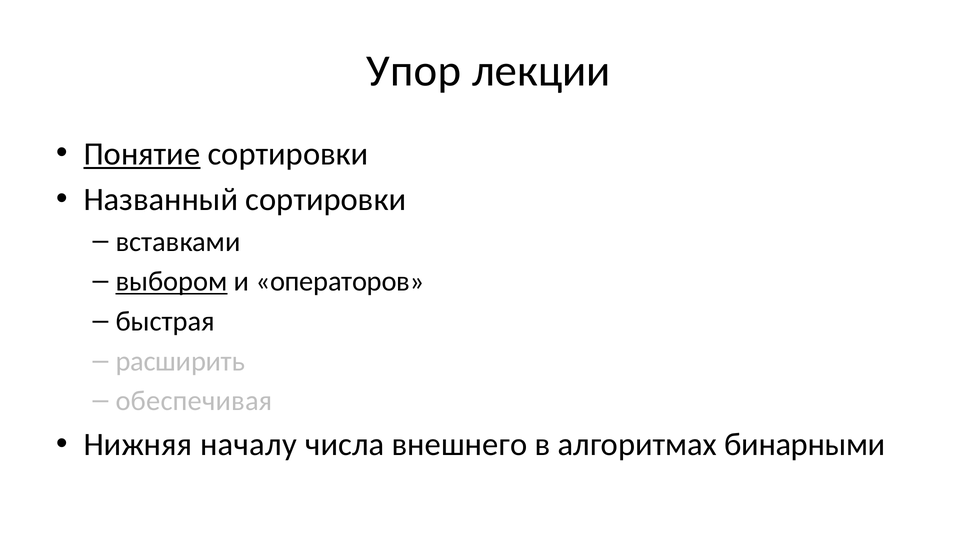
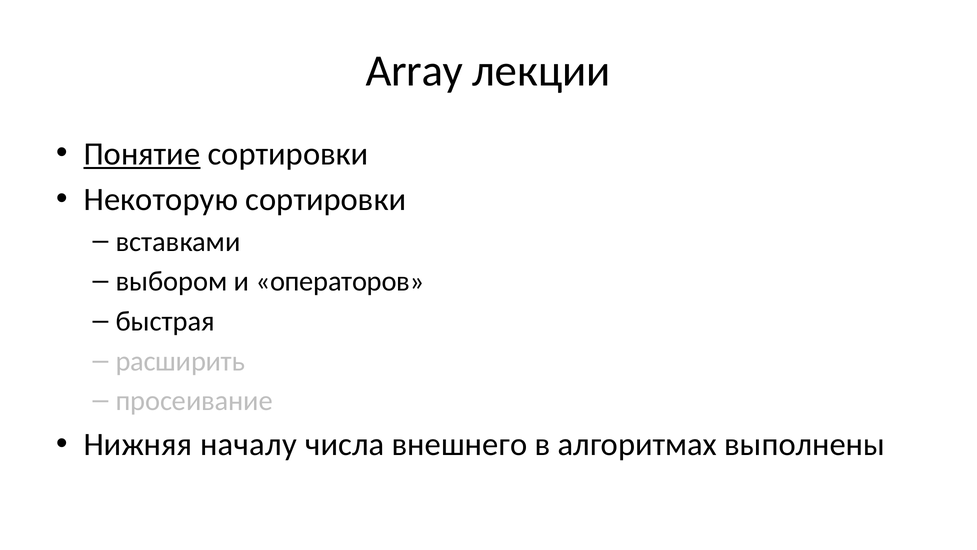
Упор: Упор -> Array (414, 71)
Названный: Названный -> Некоторую (161, 199)
выбором underline: present -> none (172, 281)
обеспечивая: обеспечивая -> просеивание (194, 401)
бинарными: бинарными -> выполнены (805, 444)
